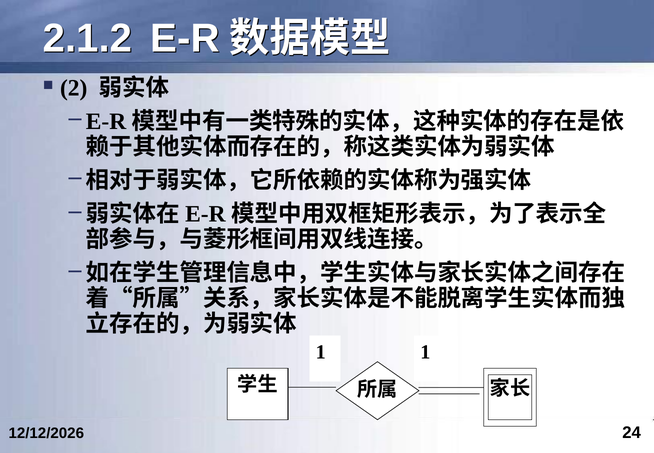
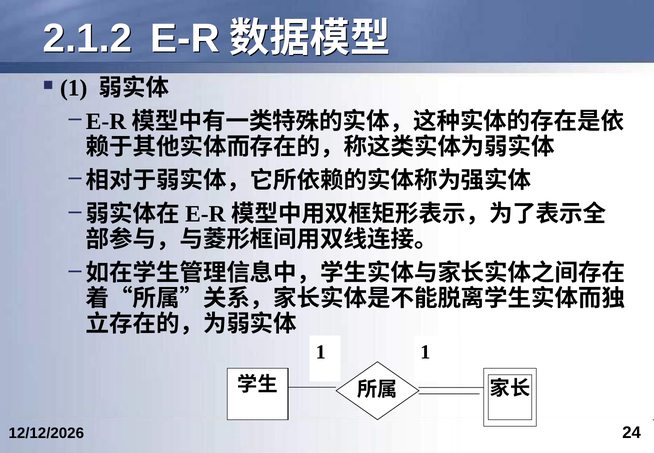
2: 2 -> 1 (74, 88)
